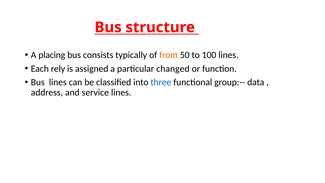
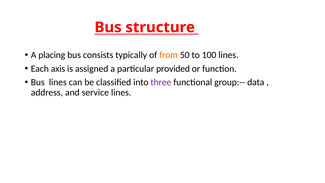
rely: rely -> axis (58, 69)
changed: changed -> provided (173, 69)
three colour: blue -> purple (161, 82)
